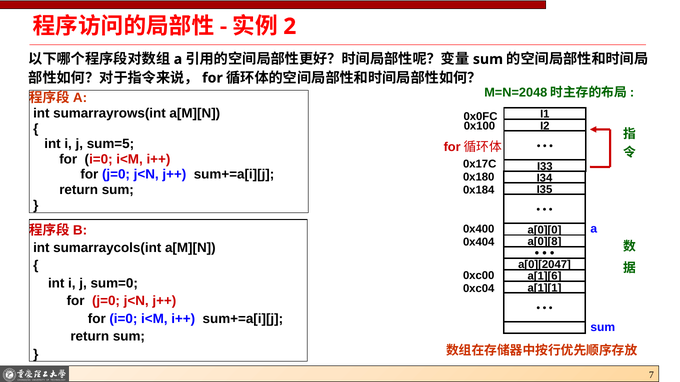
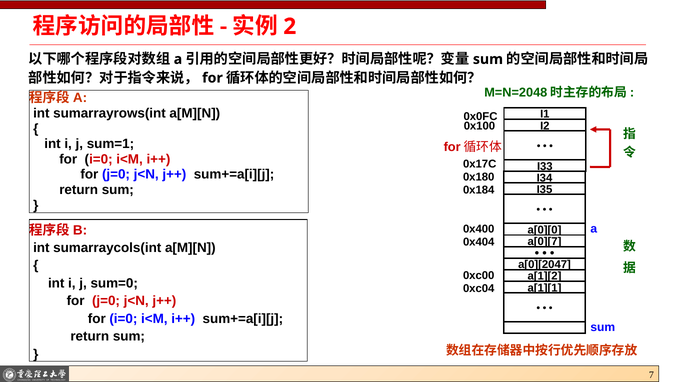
sum=5: sum=5 -> sum=1 (110, 144)
a[0][8: a[0][8 -> a[0][7 (544, 242)
a[1][6: a[1][6 -> a[1][2 (544, 277)
